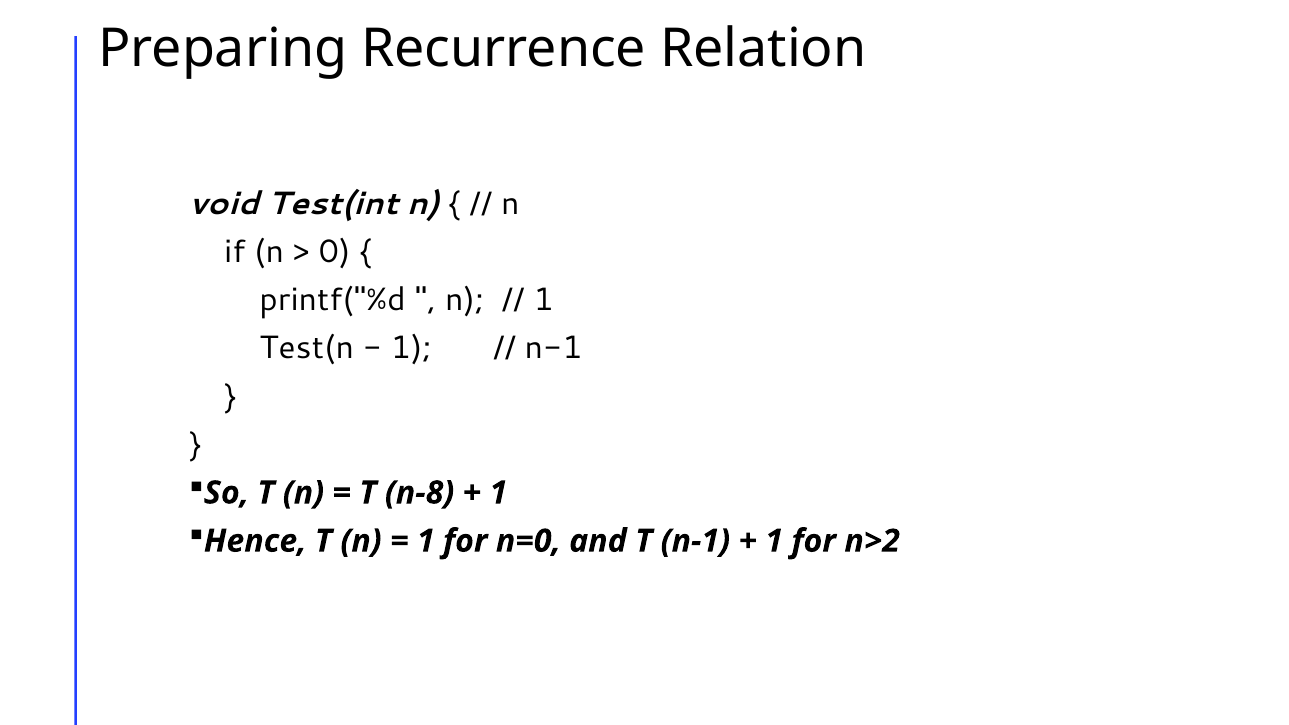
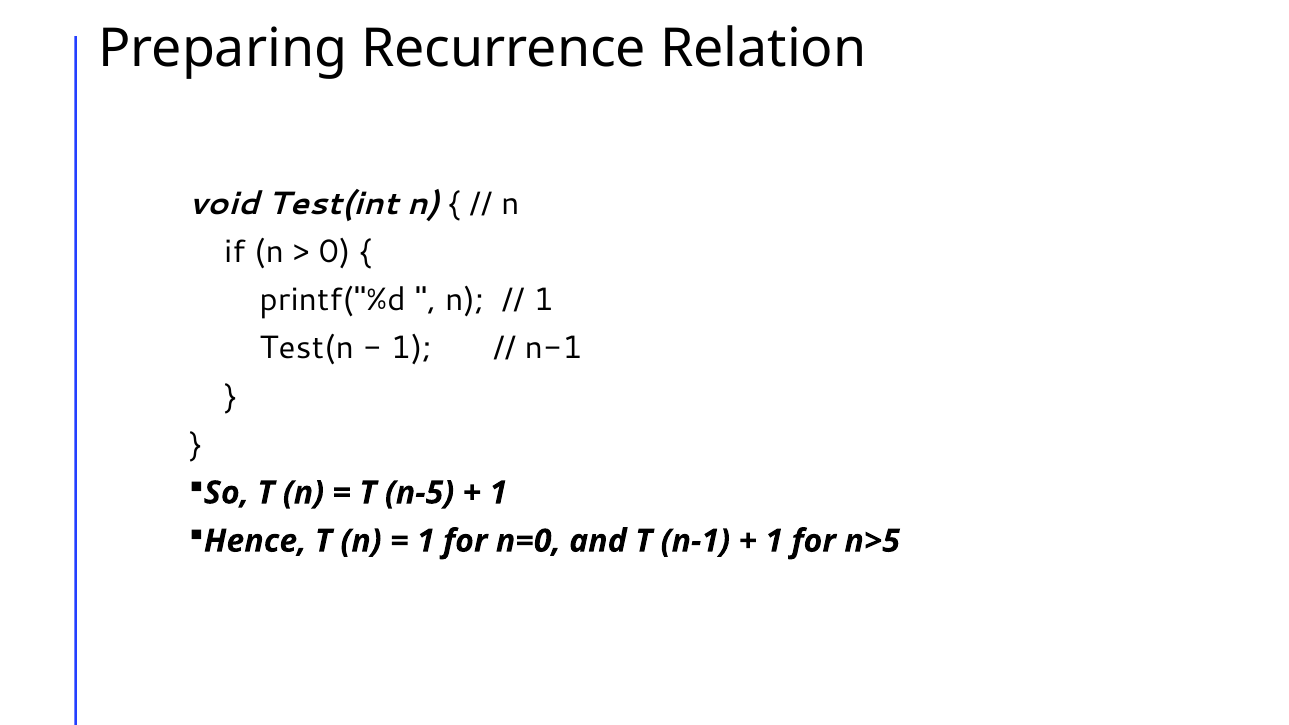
n-8: n-8 -> n-5 (420, 493)
n>2: n>2 -> n>5 (872, 541)
